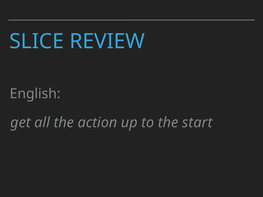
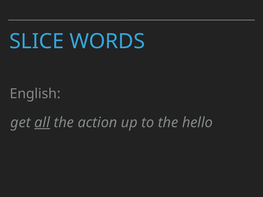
REVIEW: REVIEW -> WORDS (107, 41)
all underline: none -> present (42, 123)
start: start -> hello (197, 123)
